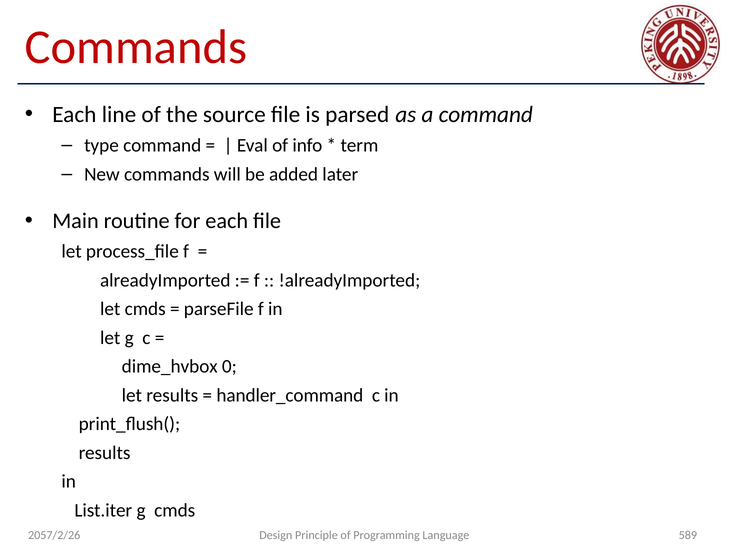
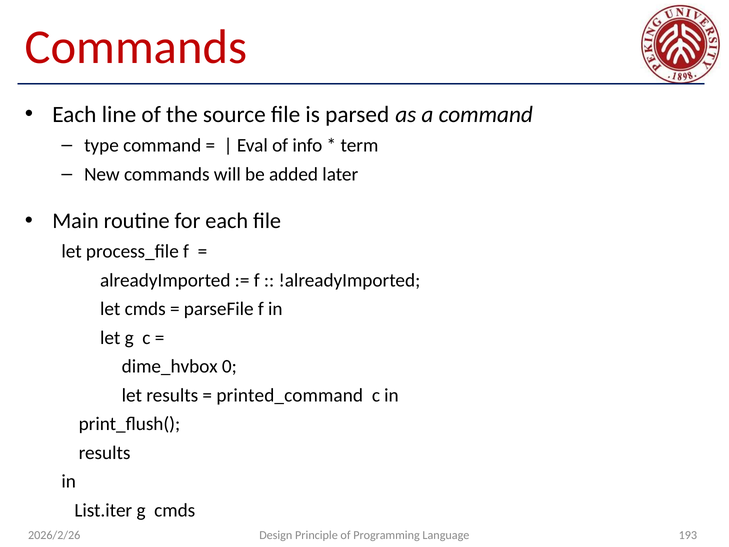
handler_command: handler_command -> printed_command (290, 395)
589: 589 -> 193 (688, 535)
2057/2/26: 2057/2/26 -> 2026/2/26 (54, 535)
